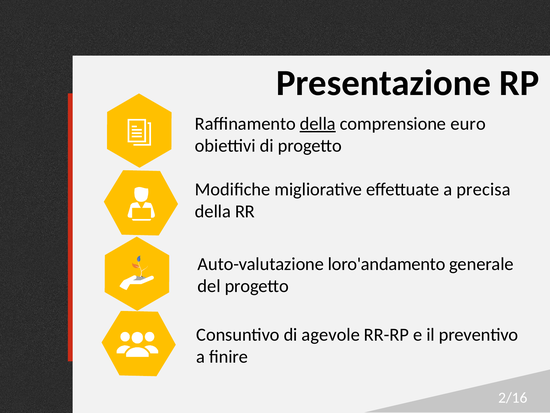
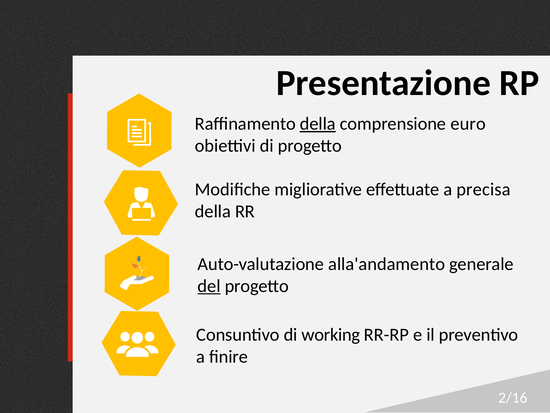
loro'andamento: loro'andamento -> alla'andamento (387, 264)
del underline: none -> present (209, 286)
agevole: agevole -> working (331, 334)
